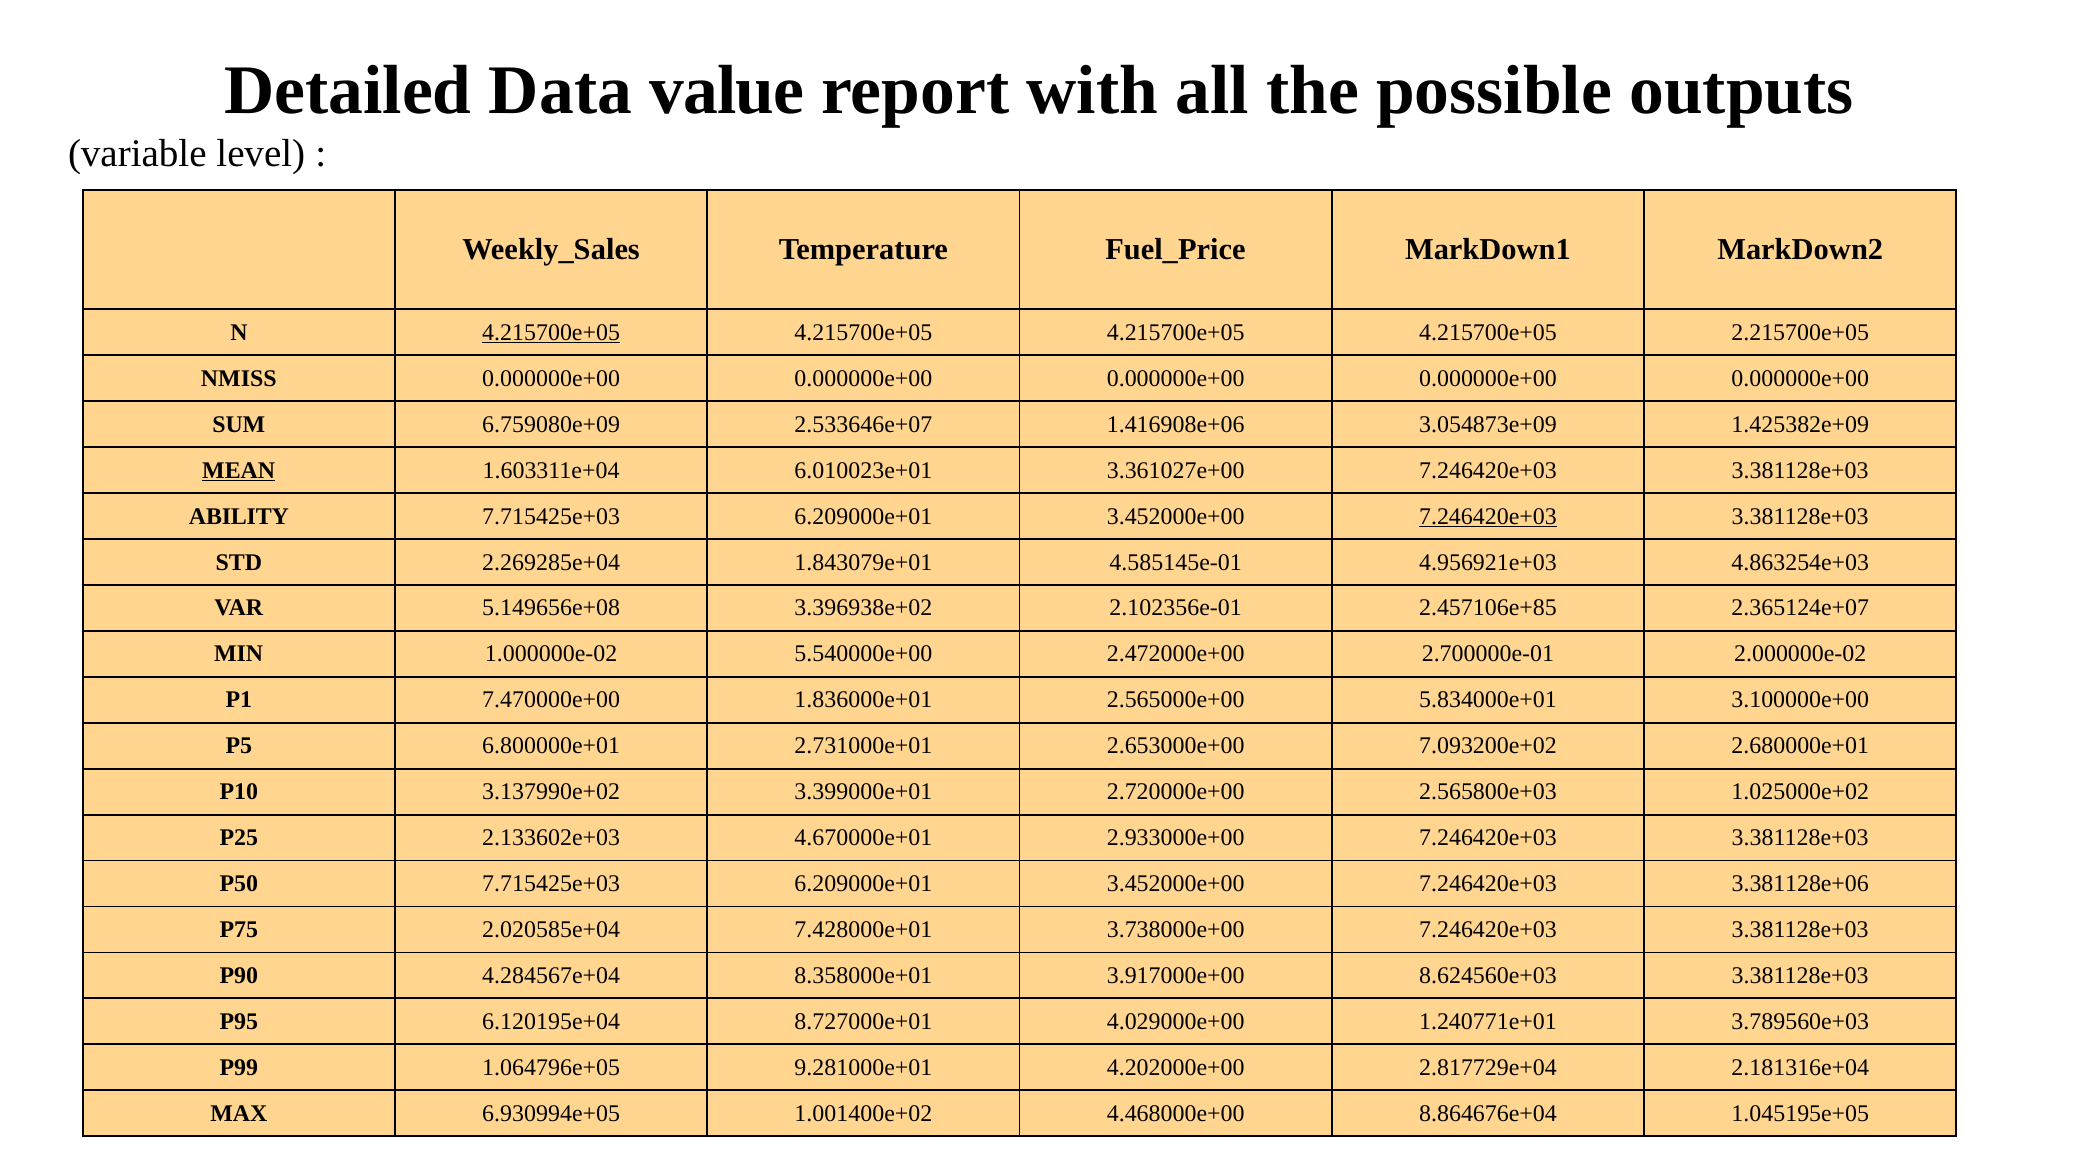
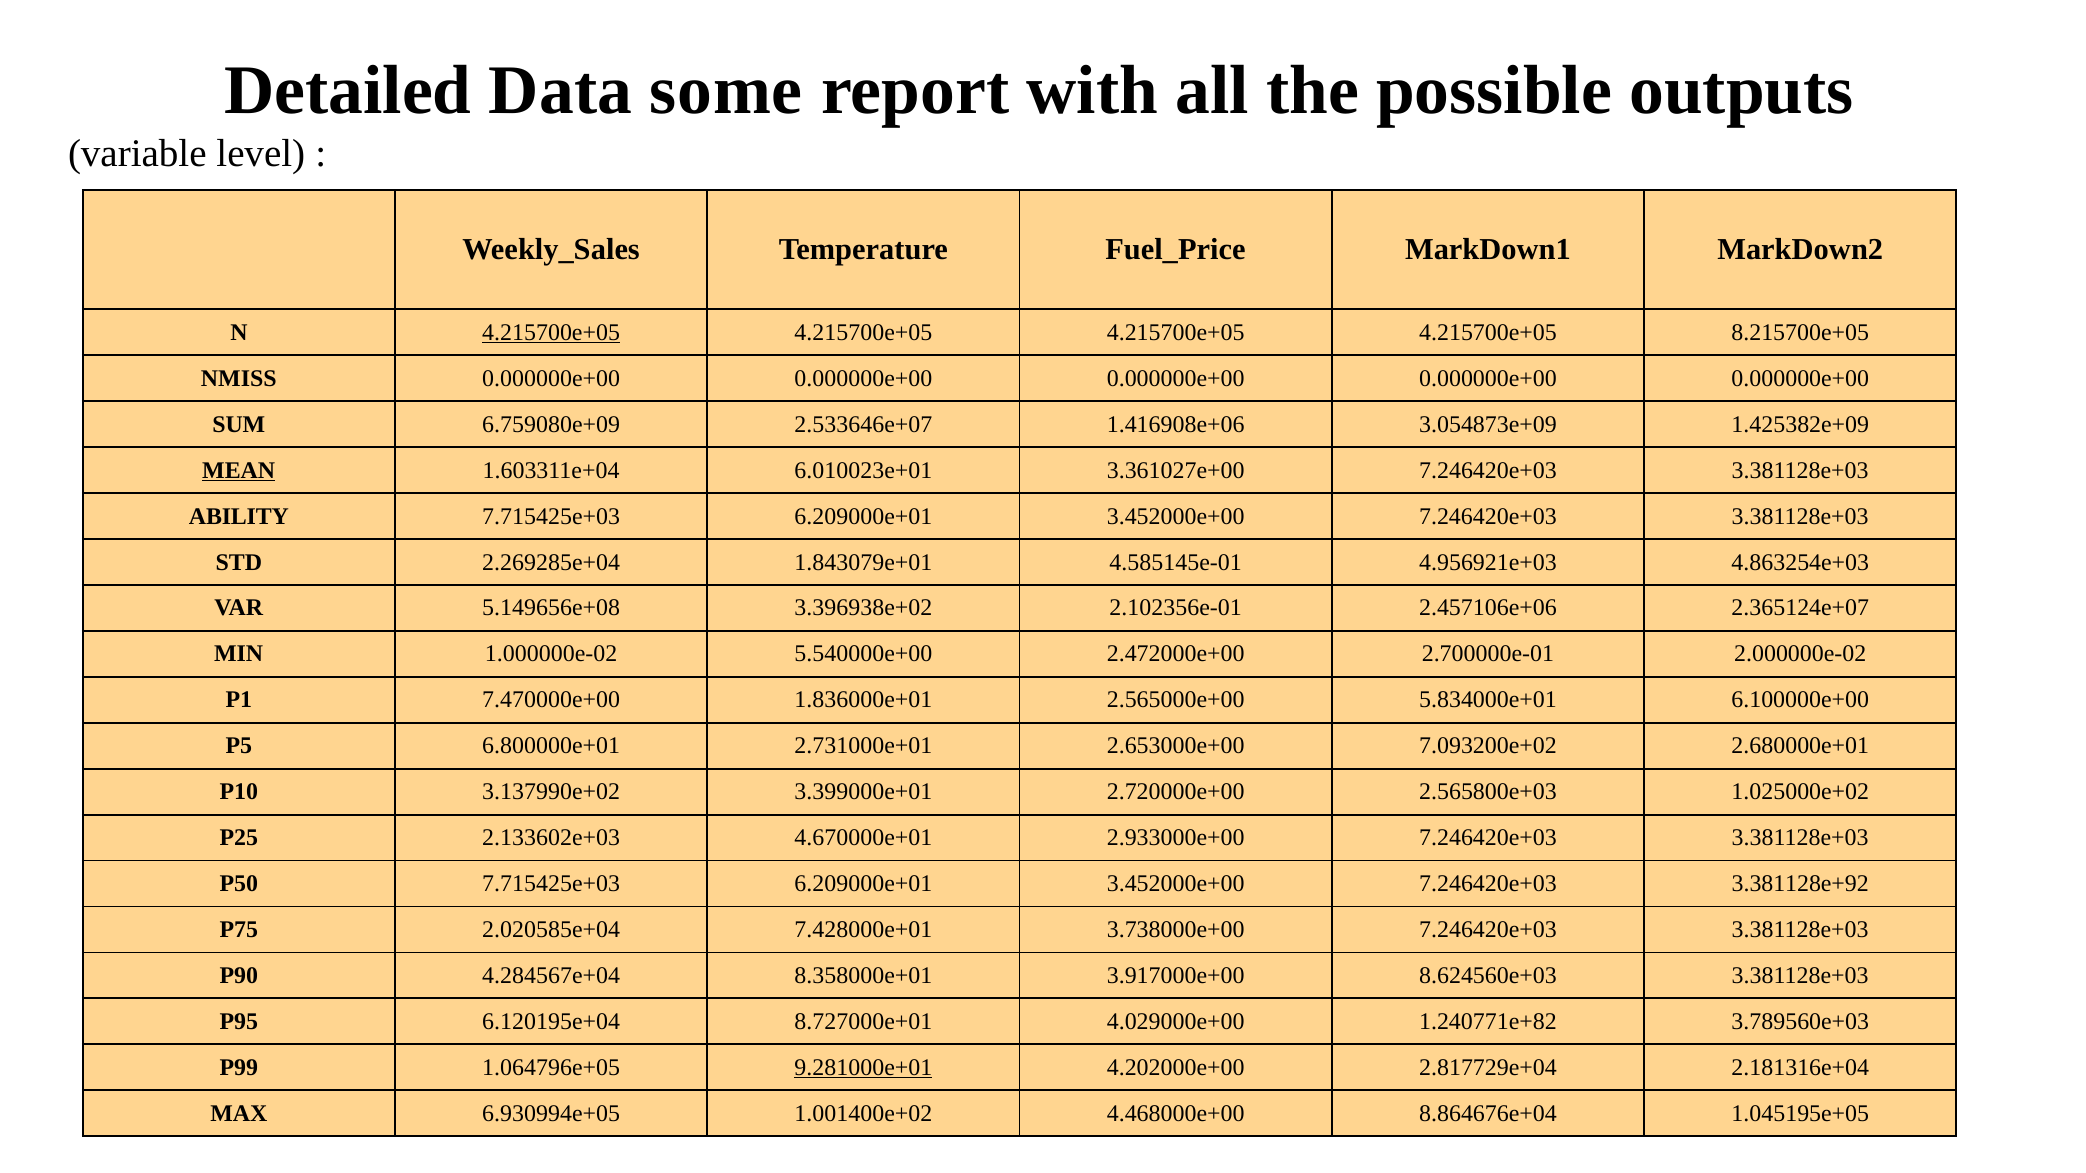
value: value -> some (726, 91)
2.215700e+05: 2.215700e+05 -> 8.215700e+05 (1800, 333)
7.246420e+03 underline: present -> none (1488, 516)
2.457106e+85: 2.457106e+85 -> 2.457106e+06 (1488, 608)
3.100000e+00: 3.100000e+00 -> 6.100000e+00 (1800, 700)
3.381128e+06: 3.381128e+06 -> 3.381128e+92 (1800, 884)
1.240771e+01: 1.240771e+01 -> 1.240771e+82 (1488, 1022)
9.281000e+01 underline: none -> present (863, 1068)
